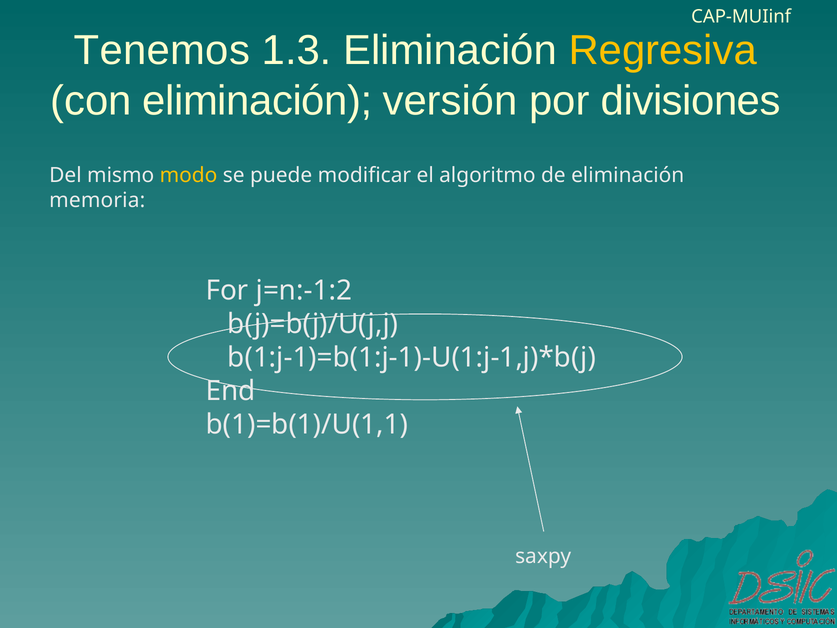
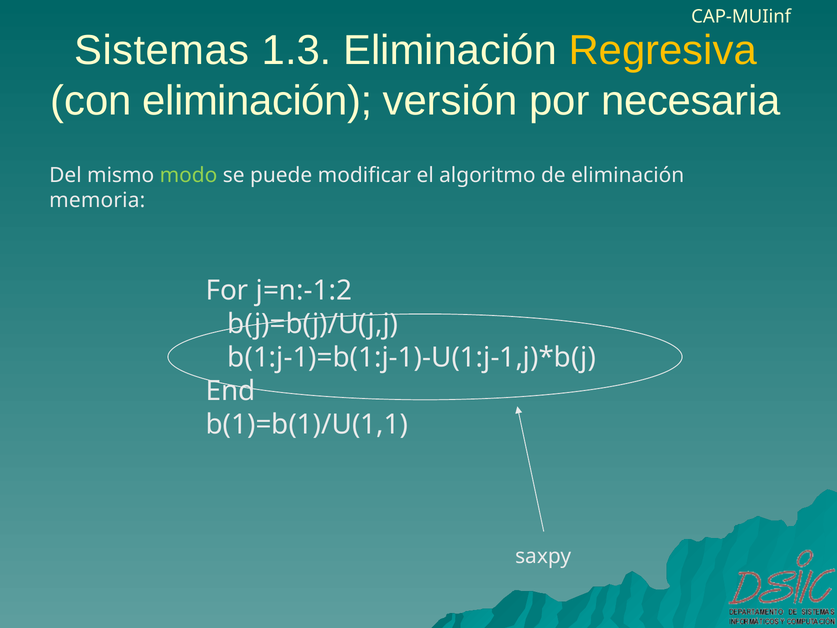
Tenemos: Tenemos -> Sistemas (162, 50)
divisiones: divisiones -> necesaria (691, 101)
modo colour: yellow -> light green (189, 175)
